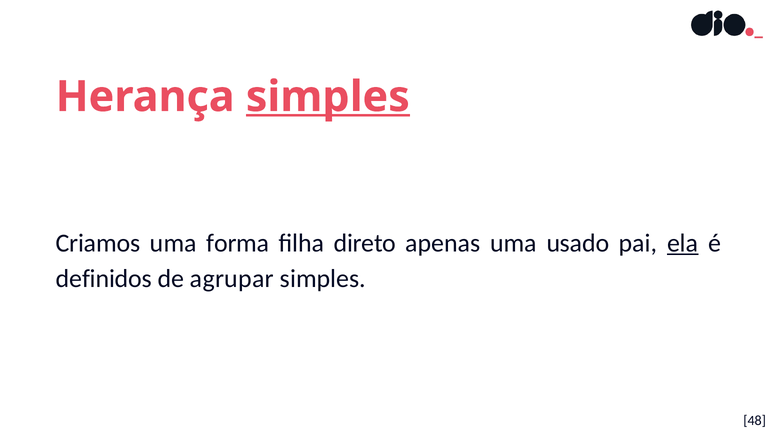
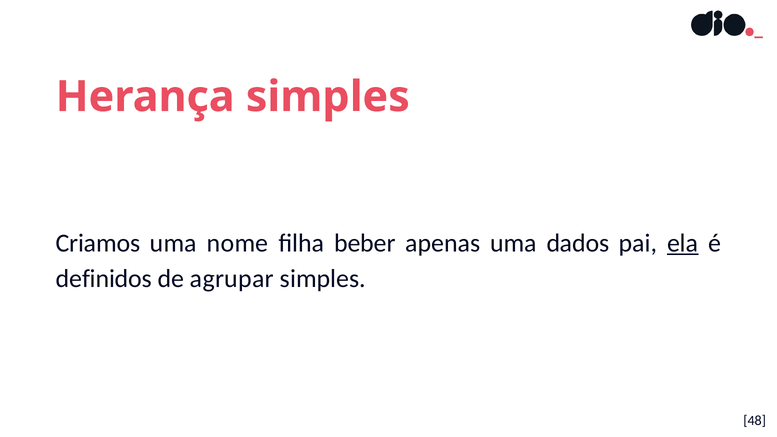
simples underline: present -> none (328, 97)
forma: forma -> nome (238, 243)
direto: direto -> beber (365, 243)
usado: usado -> dados (578, 243)
